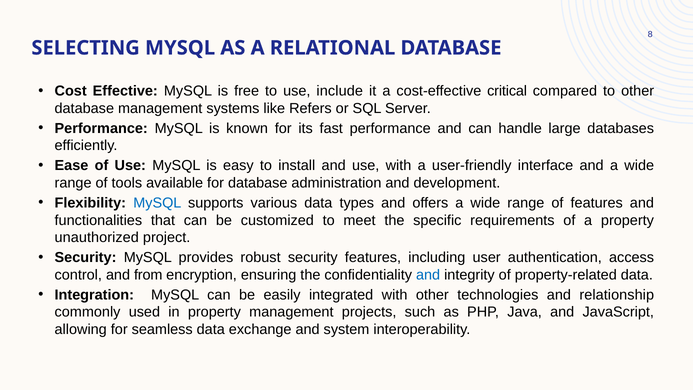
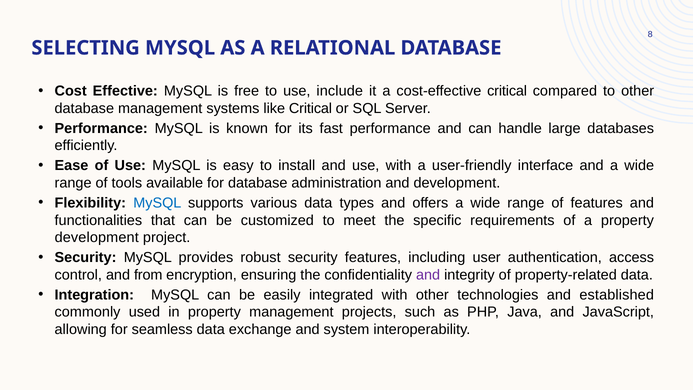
like Refers: Refers -> Critical (311, 108)
unauthorized: unauthorized -> development (97, 238)
and colour: blue -> purple (428, 275)
relationship: relationship -> established (617, 295)
